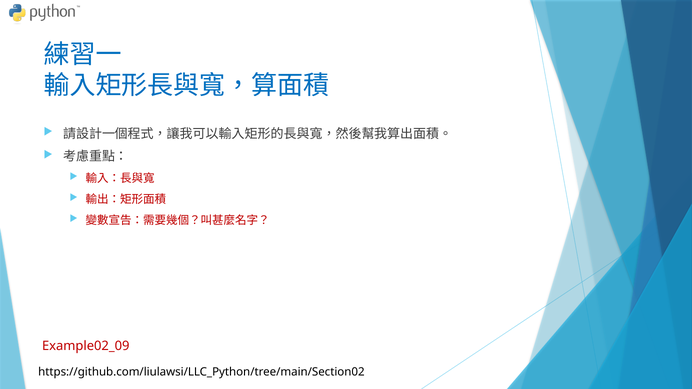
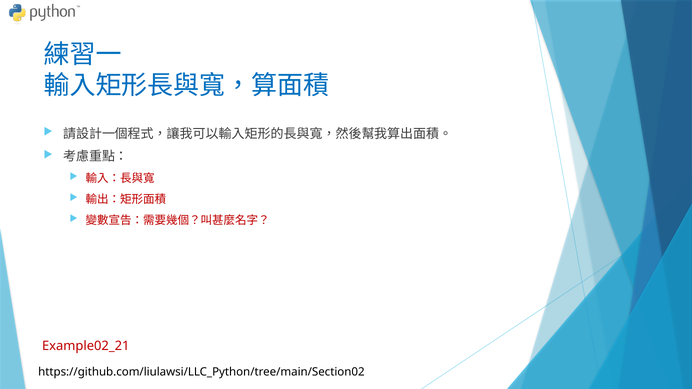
Example02_09: Example02_09 -> Example02_21 (86, 346)
